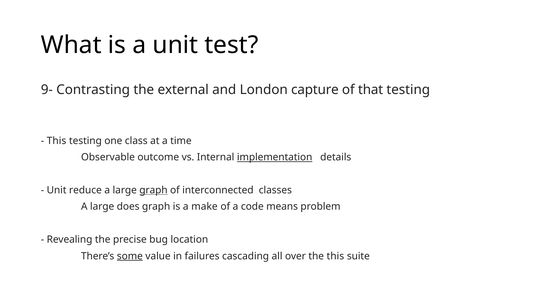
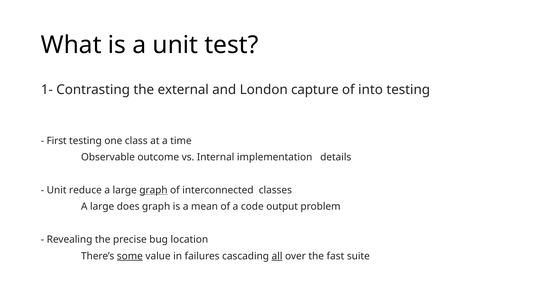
9-: 9- -> 1- (47, 89)
that: that -> into (371, 89)
This: This -> First (57, 141)
implementation underline: present -> none (275, 157)
make: make -> mean (205, 206)
means: means -> output (282, 206)
all underline: none -> present (277, 256)
the this: this -> fast (335, 256)
